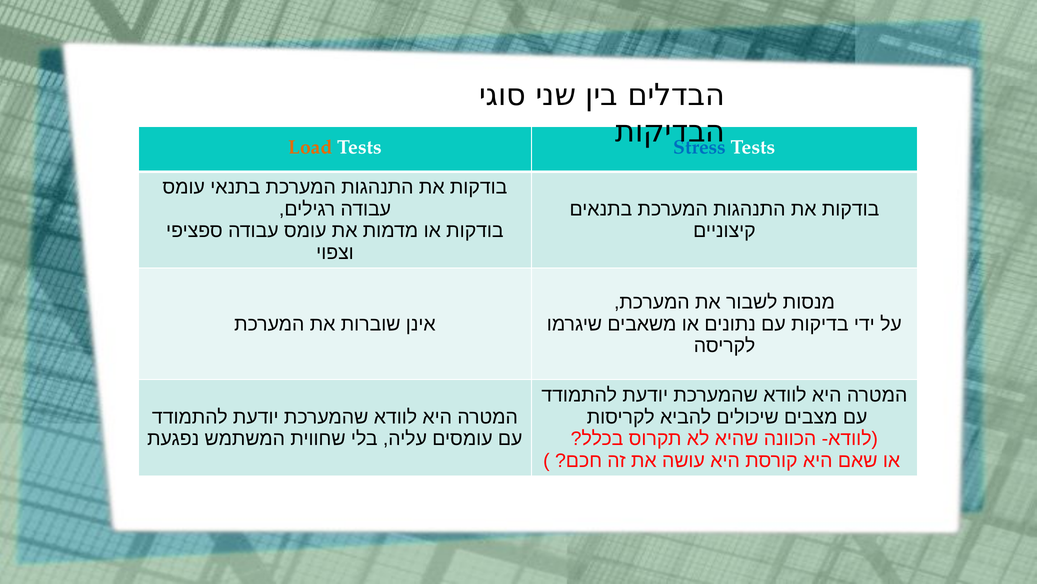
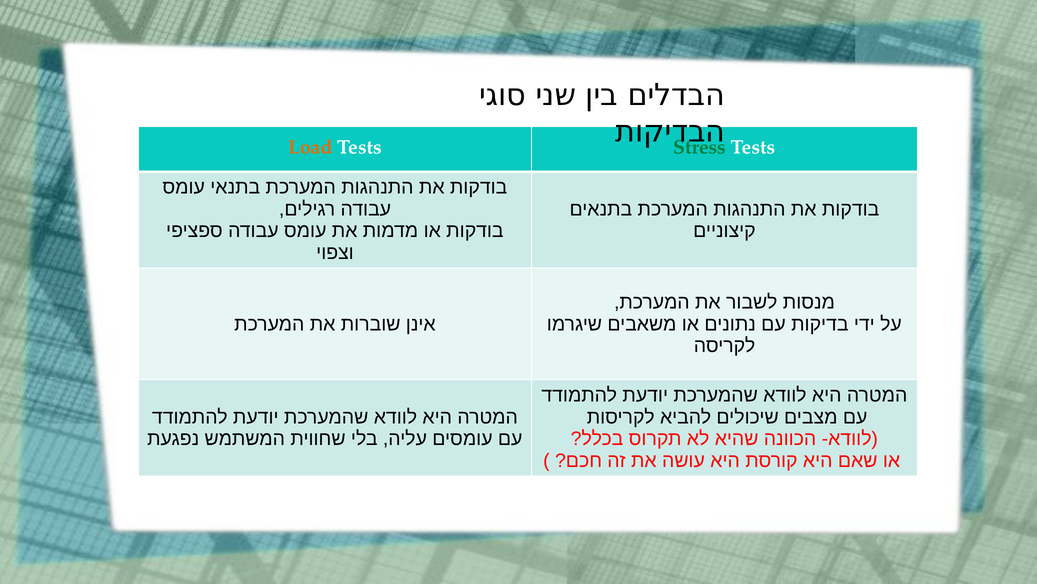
Stress colour: blue -> green (700, 147)
